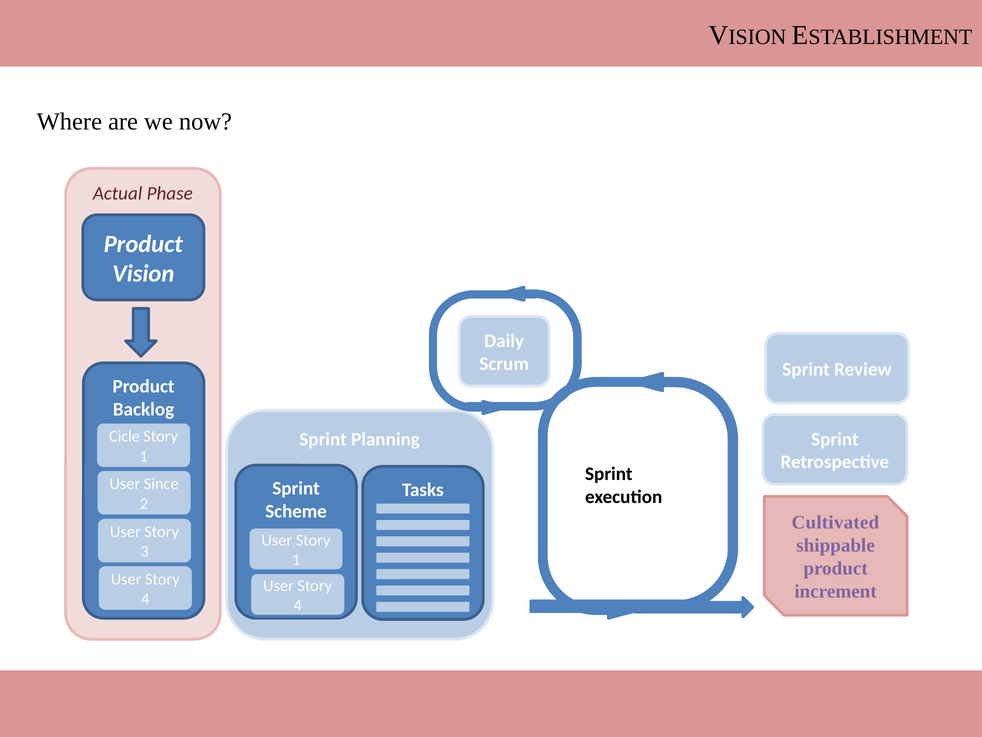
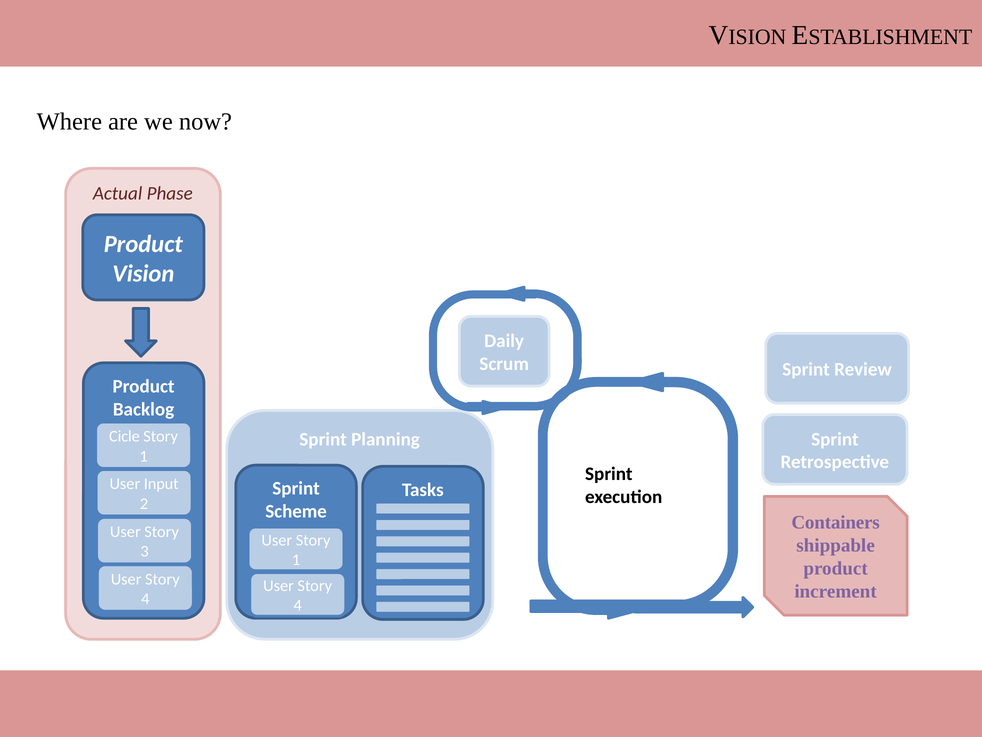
Since: Since -> Input (161, 484)
Cultivated: Cultivated -> Containers (836, 522)
